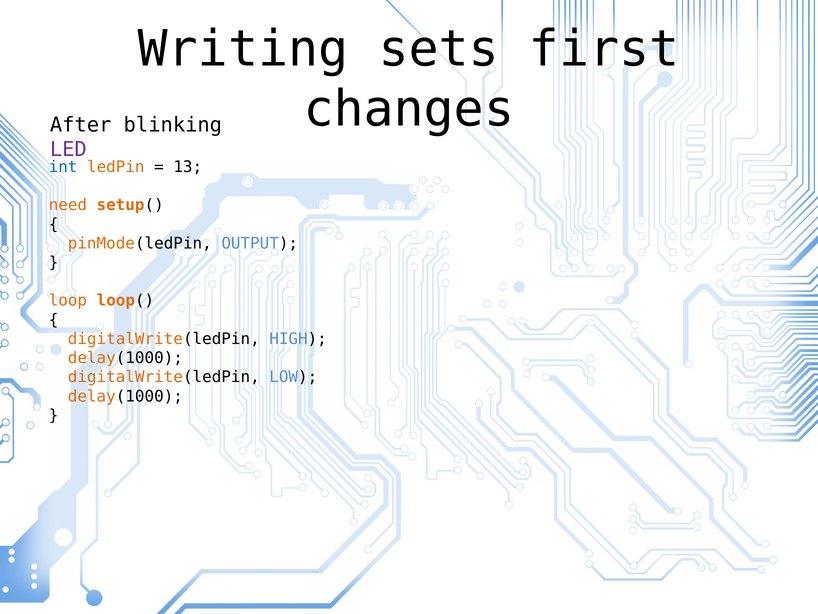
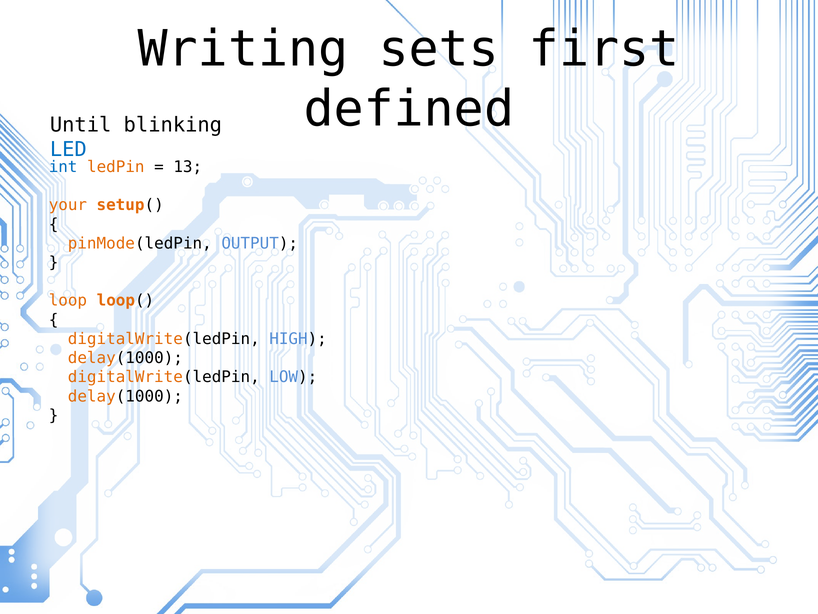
changes: changes -> defined (409, 109)
After: After -> Until (81, 125)
LED colour: purple -> blue (68, 149)
need: need -> your (68, 205)
